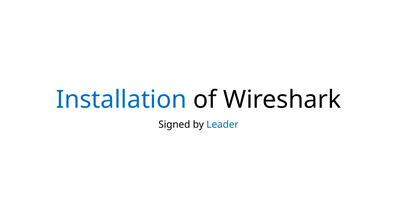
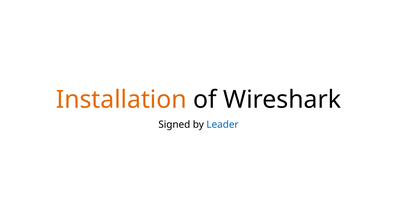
Installation colour: blue -> orange (121, 99)
